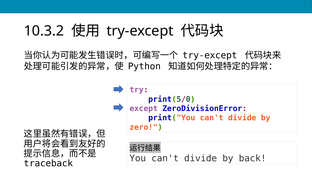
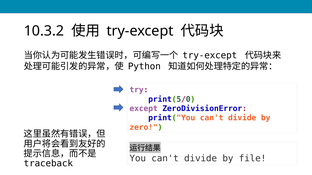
back: back -> file (253, 159)
